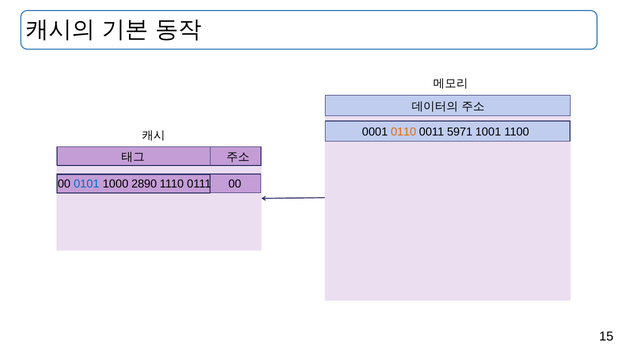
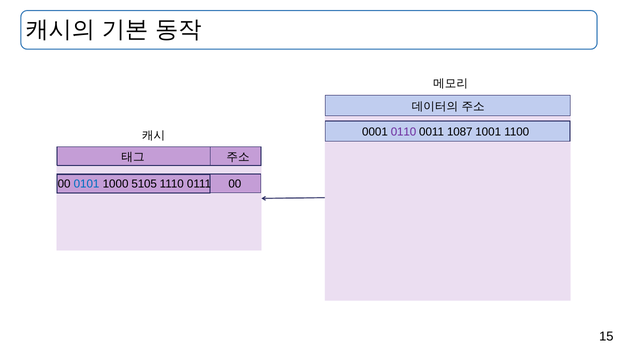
0110 colour: orange -> purple (403, 132)
5971: 5971 -> 1087 (460, 132)
2890: 2890 -> 5105 (144, 184)
